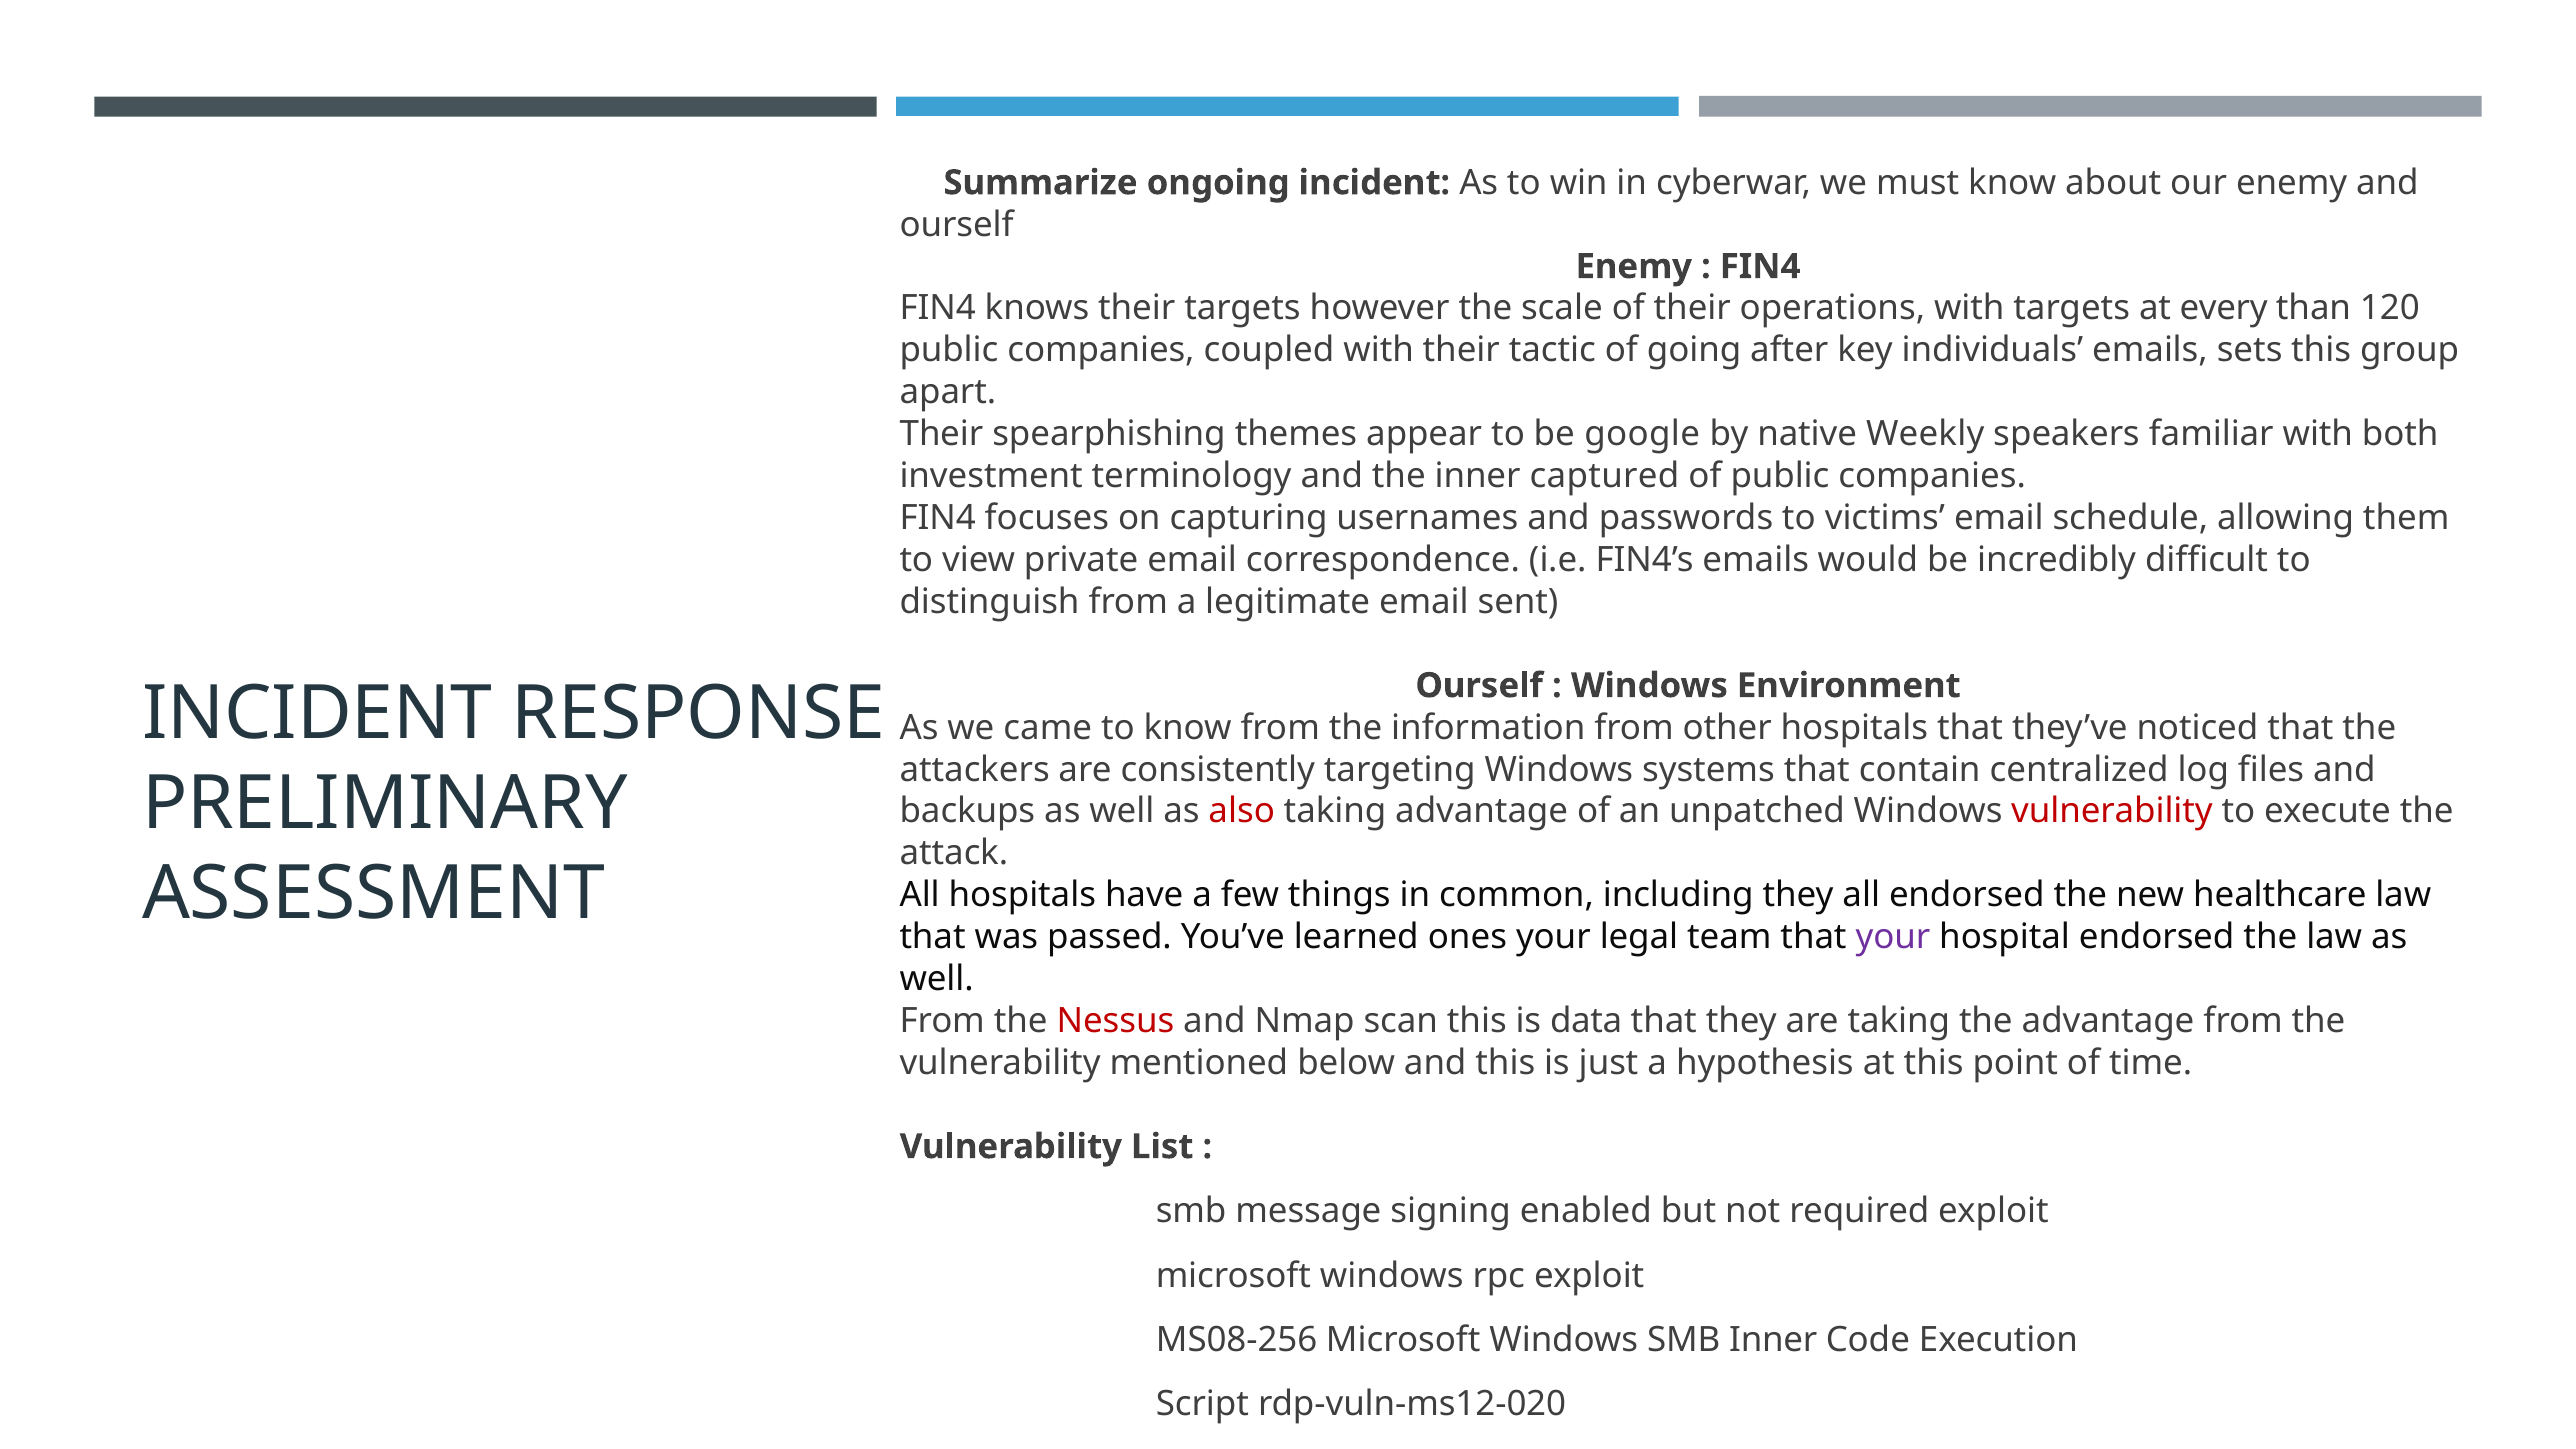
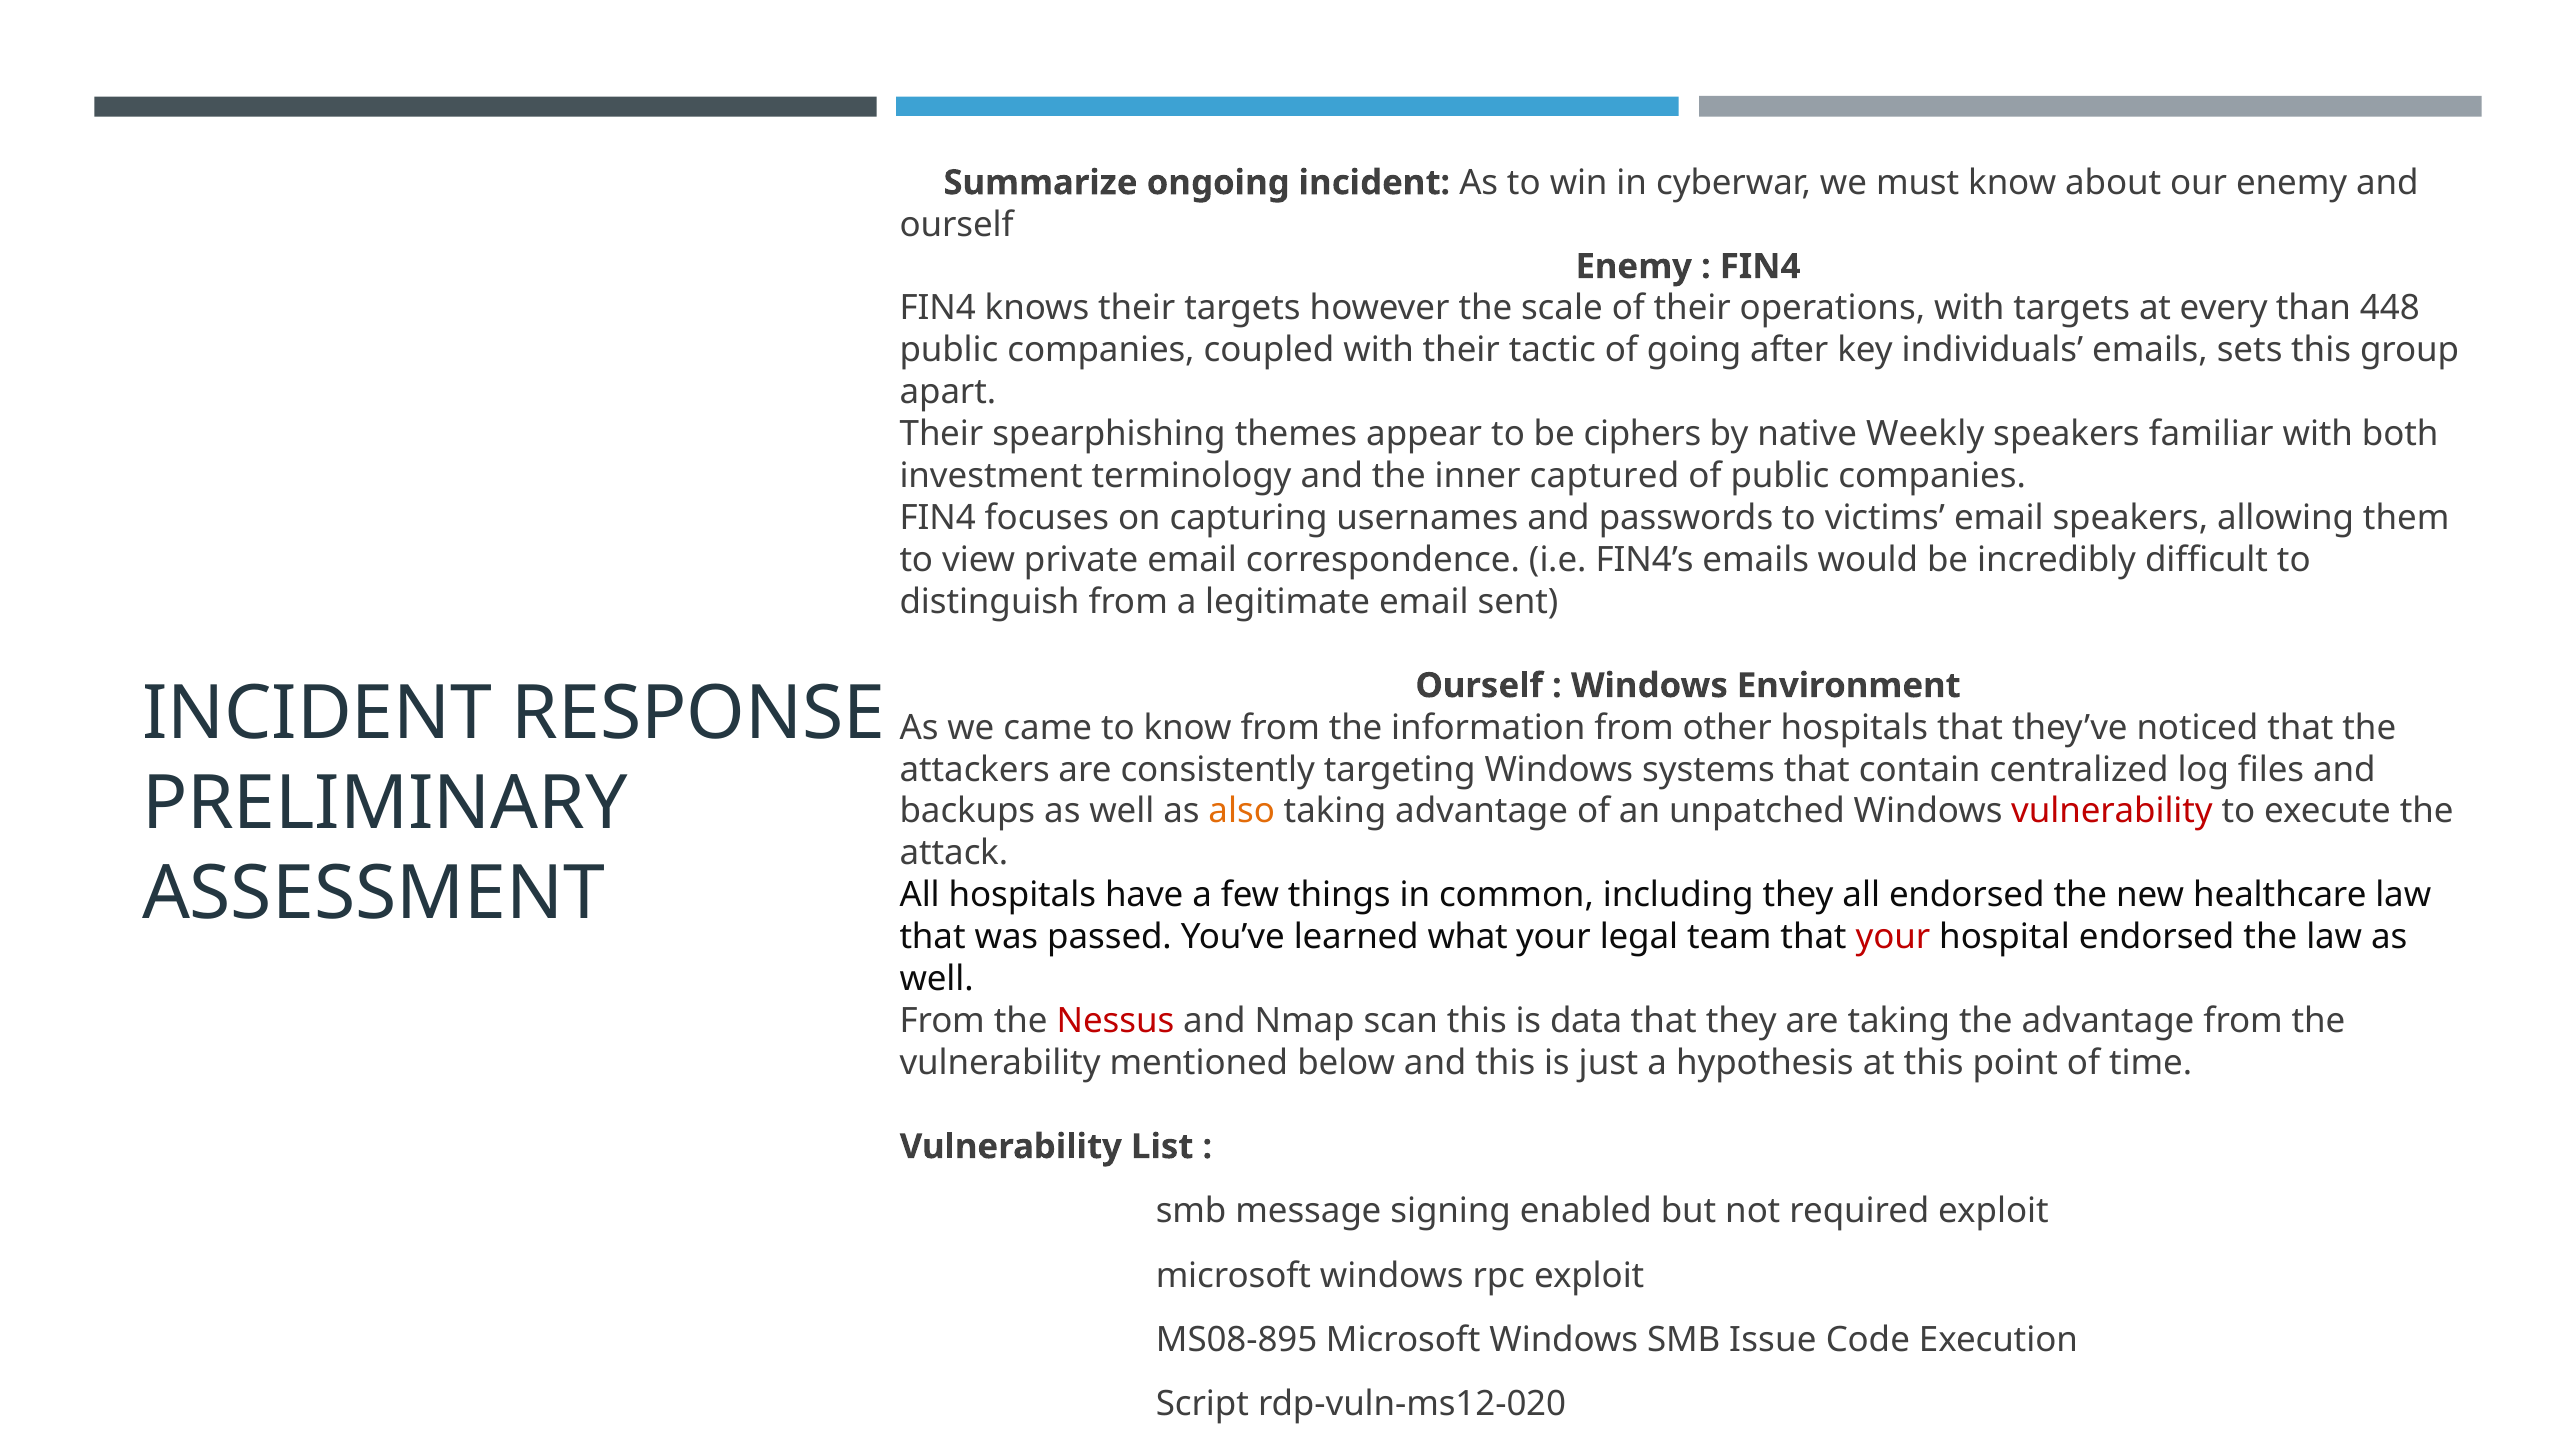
120: 120 -> 448 (2390, 308)
google: google -> ciphers (1642, 434)
email schedule: schedule -> speakers (2130, 518)
also colour: red -> orange (1242, 811)
ones: ones -> what (1468, 937)
your colour: purple -> red (1893, 937)
MS08-256: MS08-256 -> MS08-895 (1237, 1340)
SMB Inner: Inner -> Issue (1773, 1340)
